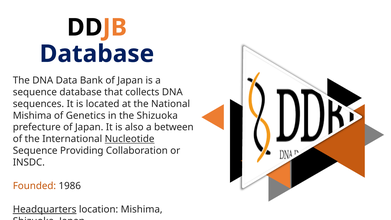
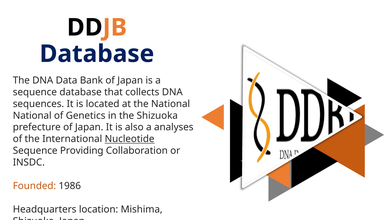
Mishima: Mishima -> National (32, 116)
between: between -> analyses (174, 127)
Headquarters underline: present -> none (45, 209)
